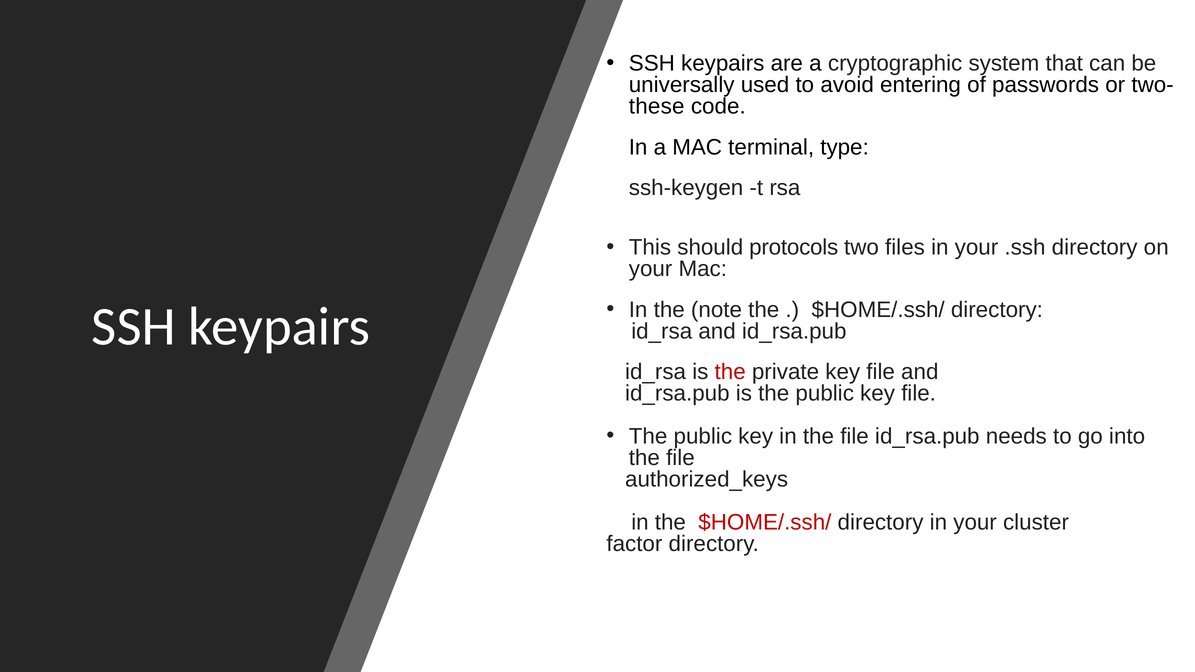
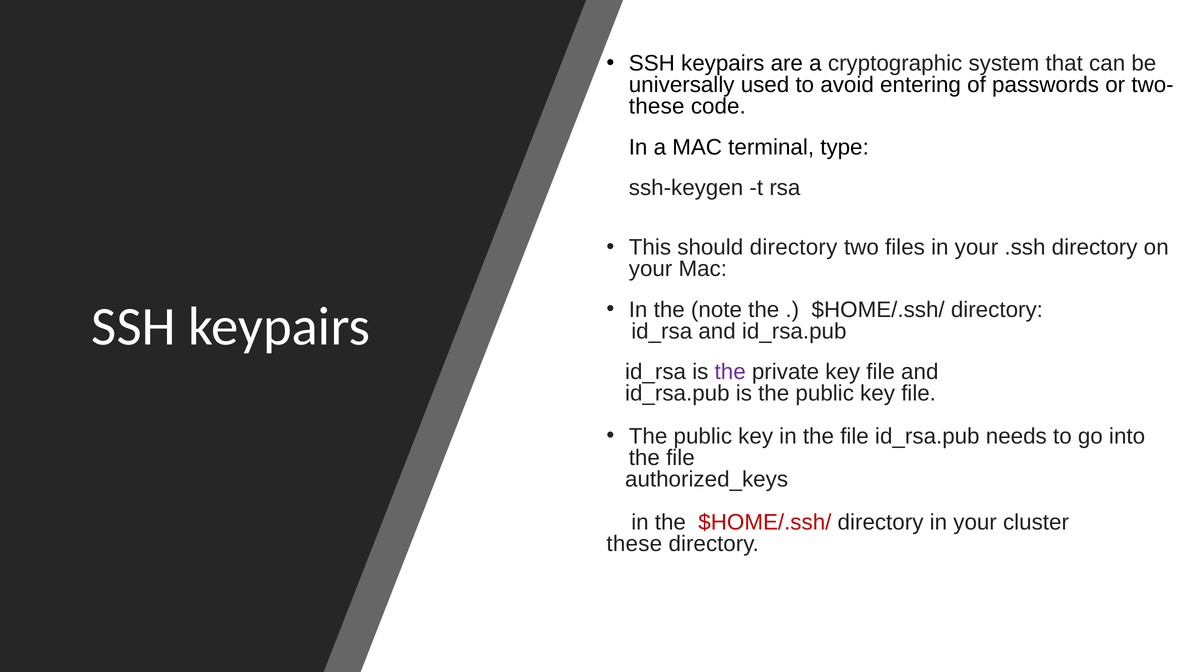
should protocols: protocols -> directory (794, 248)
the colour: red -> purple (730, 372)
factor: factor -> these (634, 544)
